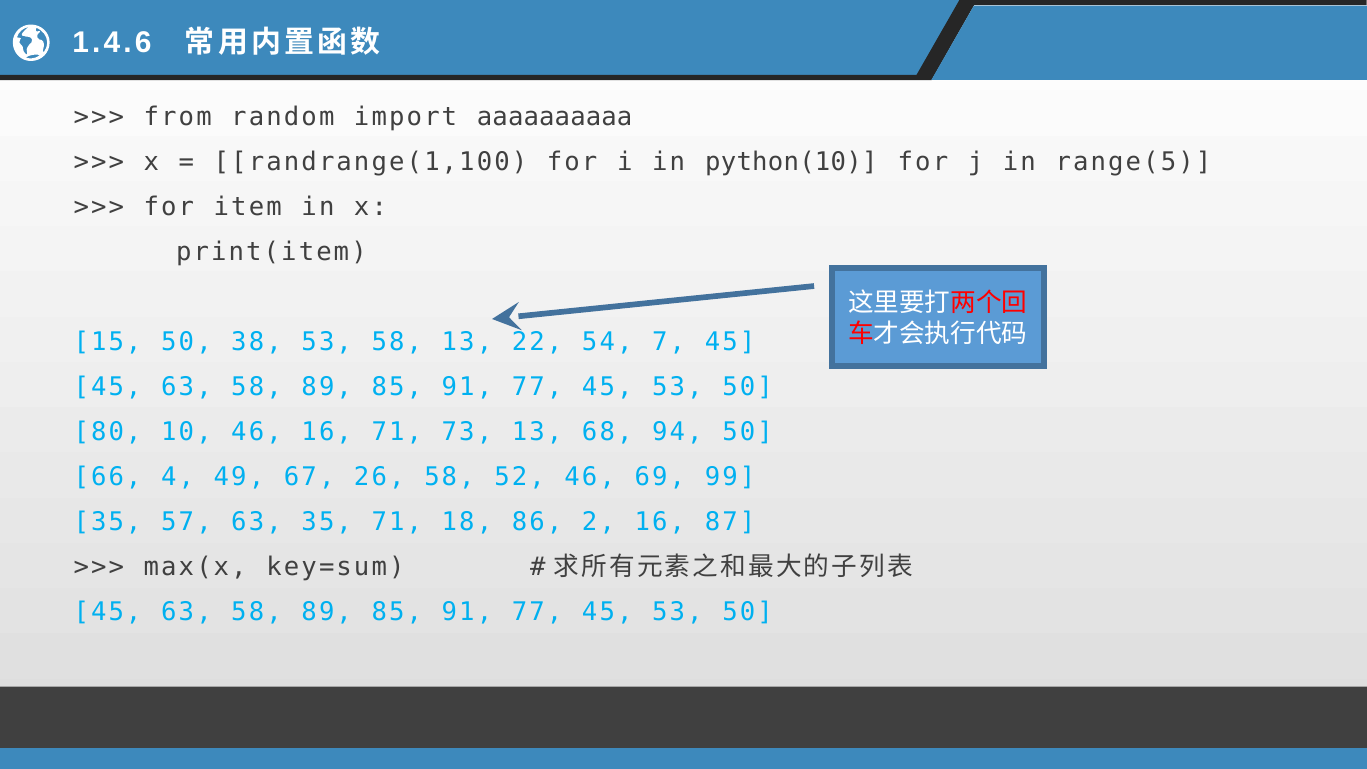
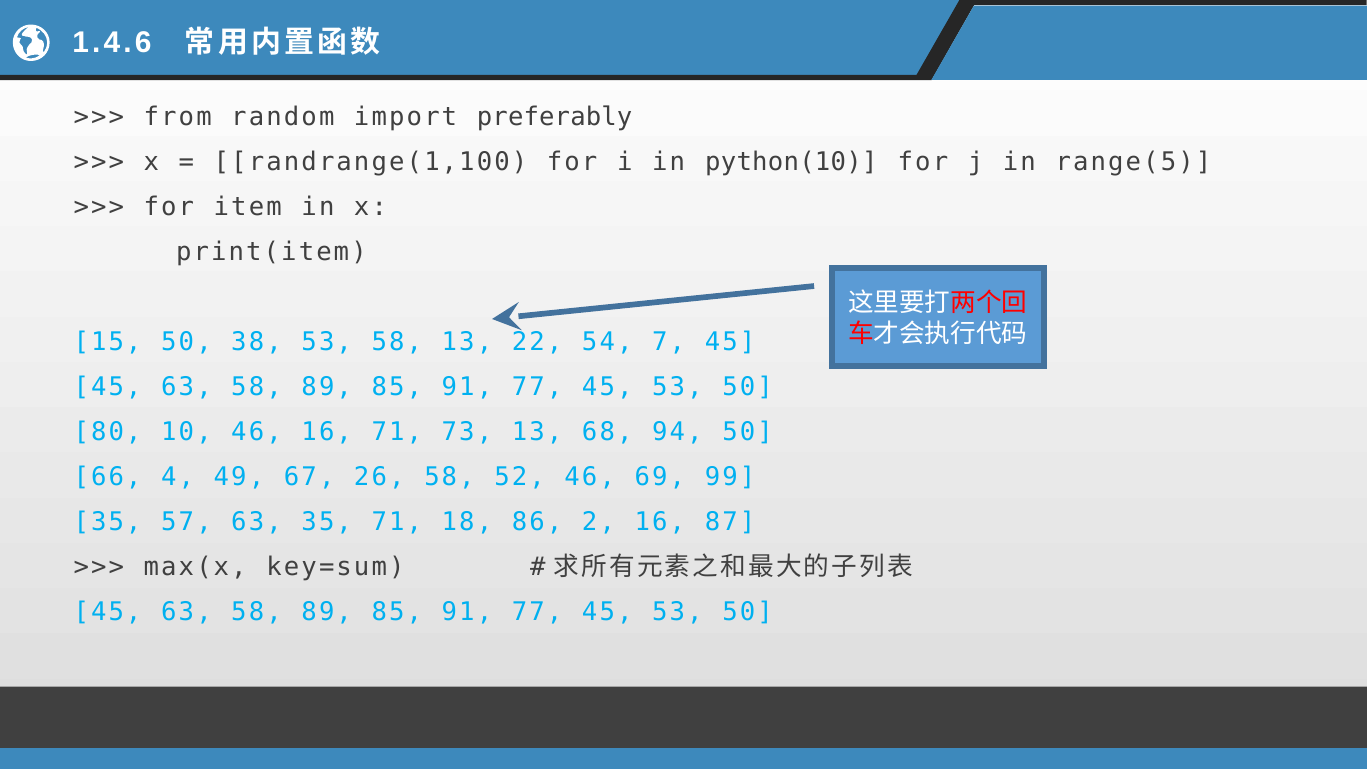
aaaaaaaaaa: aaaaaaaaaa -> preferably (555, 117)
